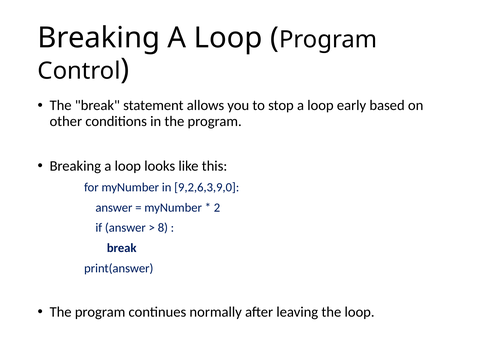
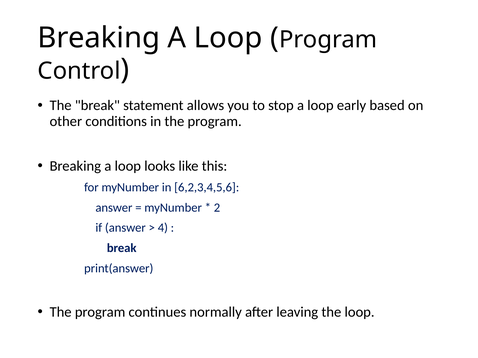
9,2,6,3,9,0: 9,2,6,3,9,0 -> 6,2,3,4,5,6 (207, 188)
8: 8 -> 4 (163, 228)
